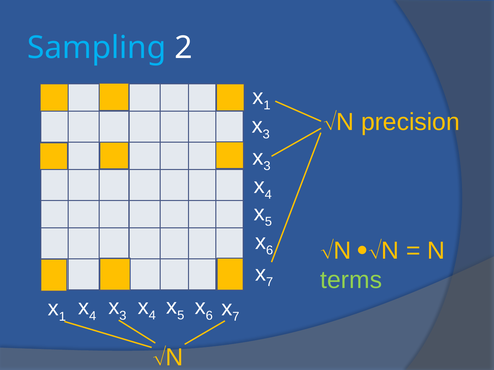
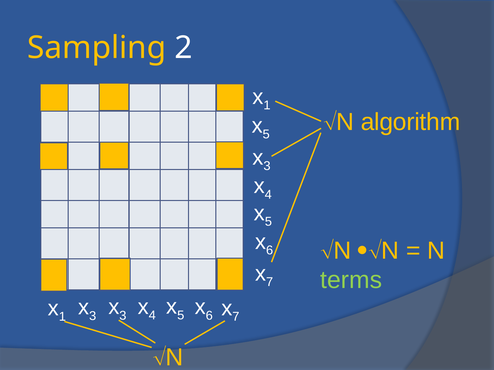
Sampling colour: light blue -> yellow (97, 48)
precision: precision -> algorithm (411, 122)
3: 3 -> 5 (266, 134)
4: 4 -> 3 (93, 316)
